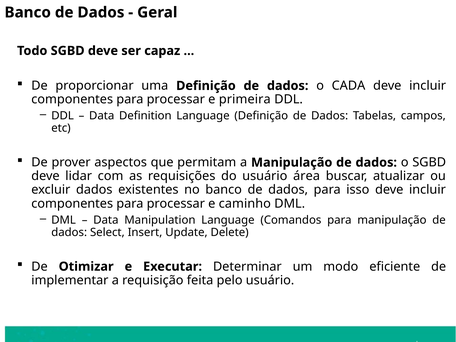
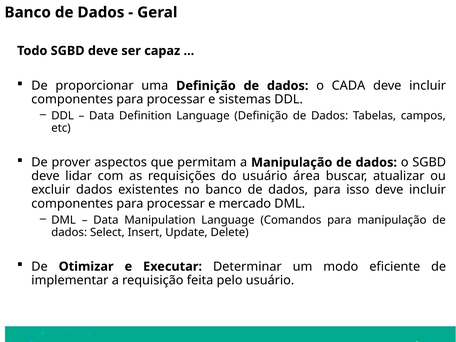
primeira: primeira -> sistemas (245, 99)
caminho: caminho -> mercado (245, 203)
